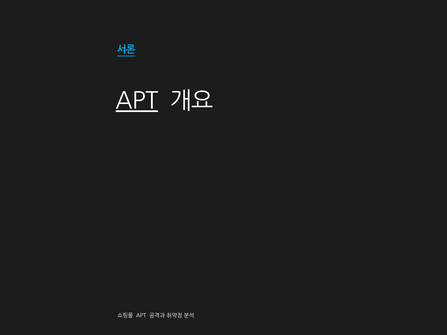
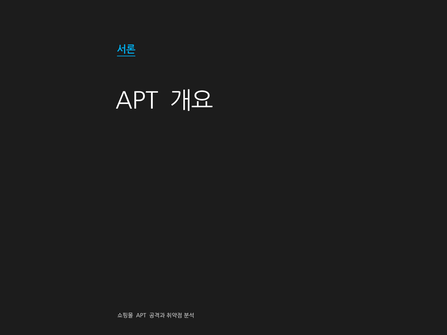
APT underline: present -> none (137, 101)
